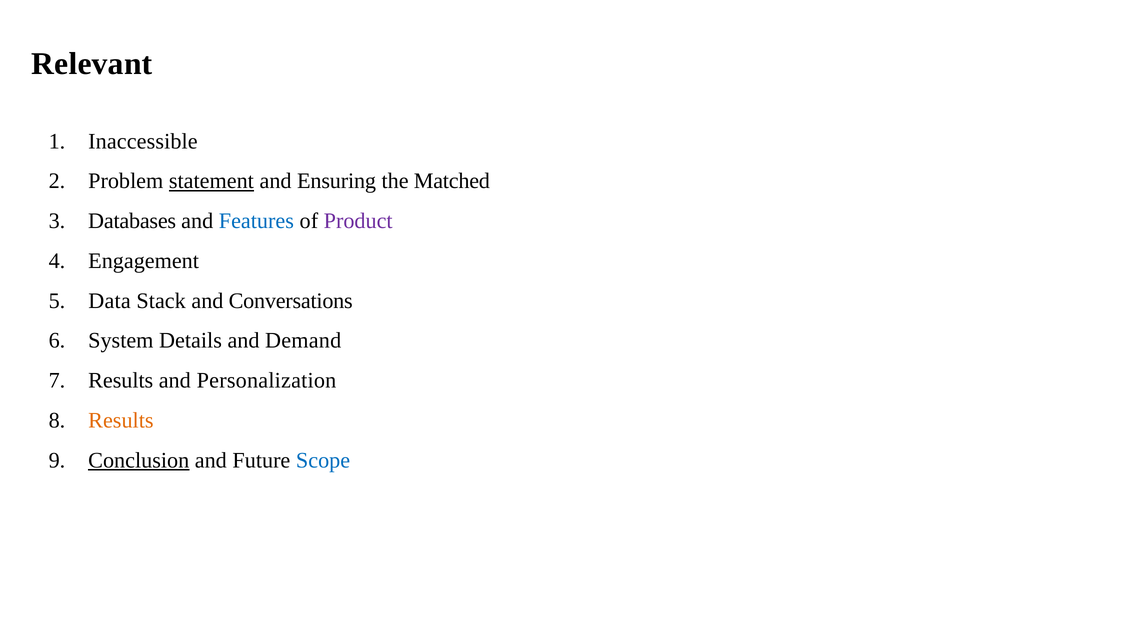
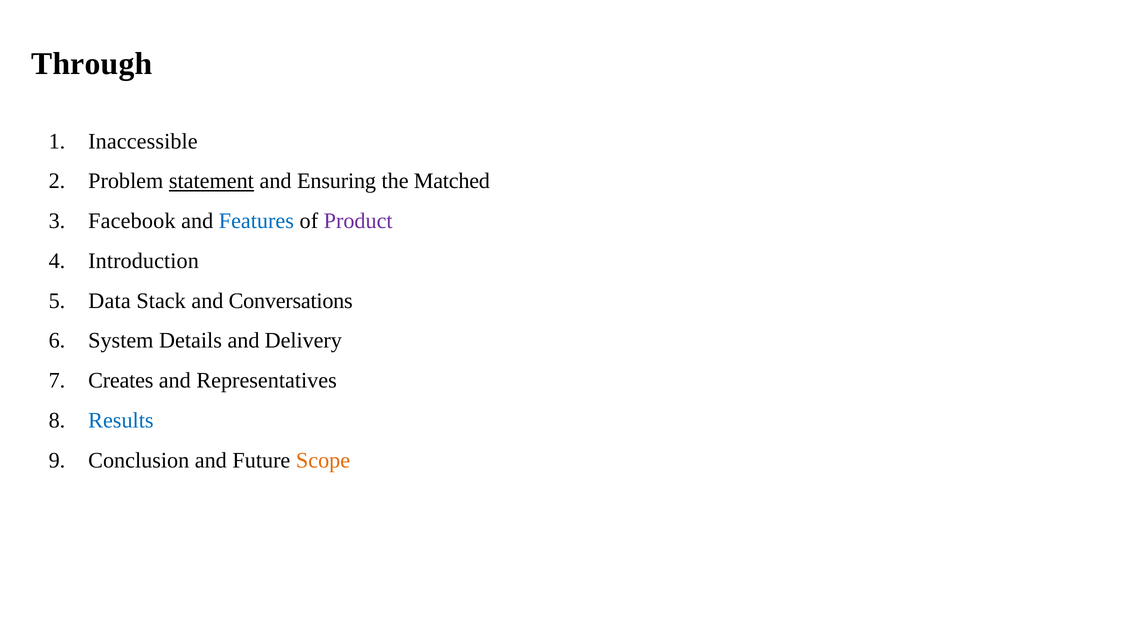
Relevant: Relevant -> Through (92, 64)
Databases: Databases -> Facebook (132, 221)
Engagement: Engagement -> Introduction (144, 261)
Demand: Demand -> Delivery (303, 341)
Results: Results -> Creates (121, 381)
Personalization: Personalization -> Representatives (267, 381)
Results colour: orange -> blue (121, 421)
Conclusion underline: present -> none (139, 460)
Scope colour: blue -> orange (323, 460)
